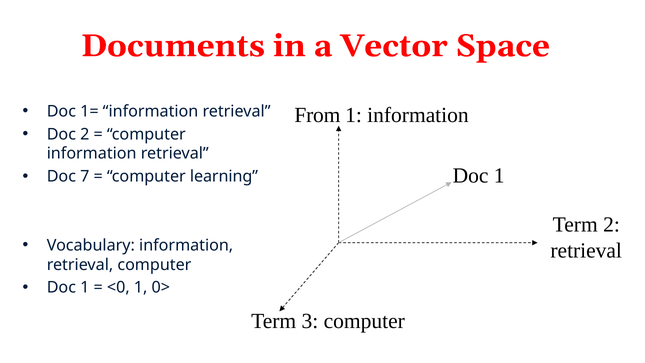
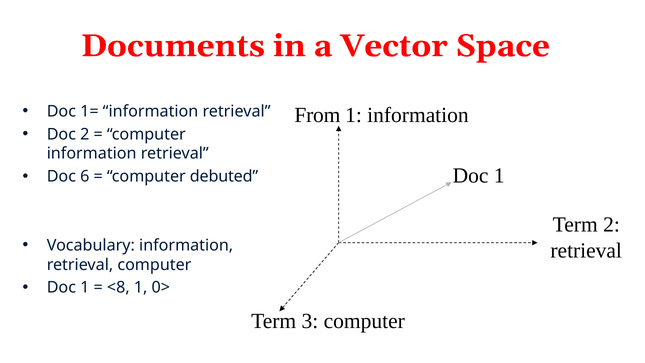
7: 7 -> 6 (85, 176)
learning: learning -> debuted (224, 176)
<0: <0 -> <8 (118, 287)
